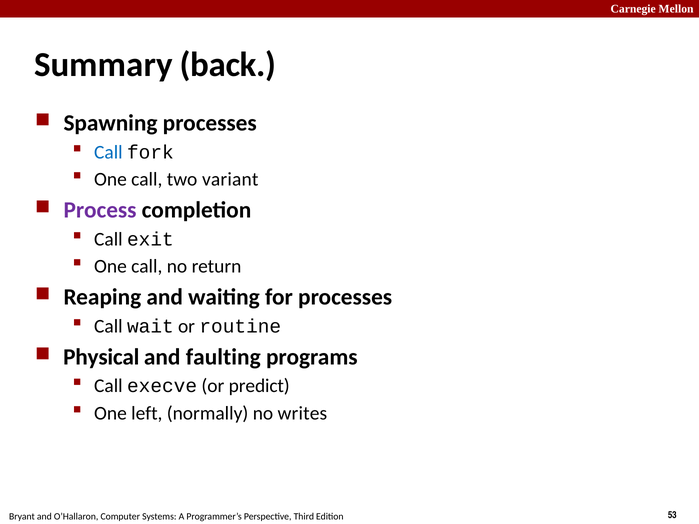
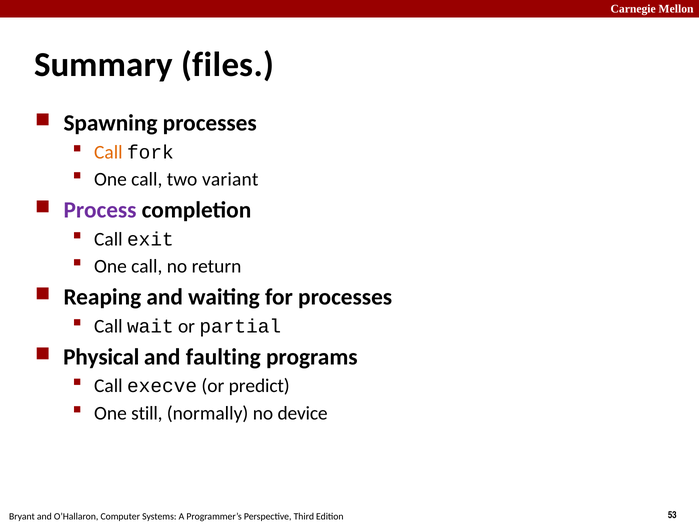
back: back -> files (228, 65)
Call colour: blue -> orange (108, 152)
routine: routine -> partial (240, 326)
left: left -> still (147, 413)
writes: writes -> device (303, 413)
